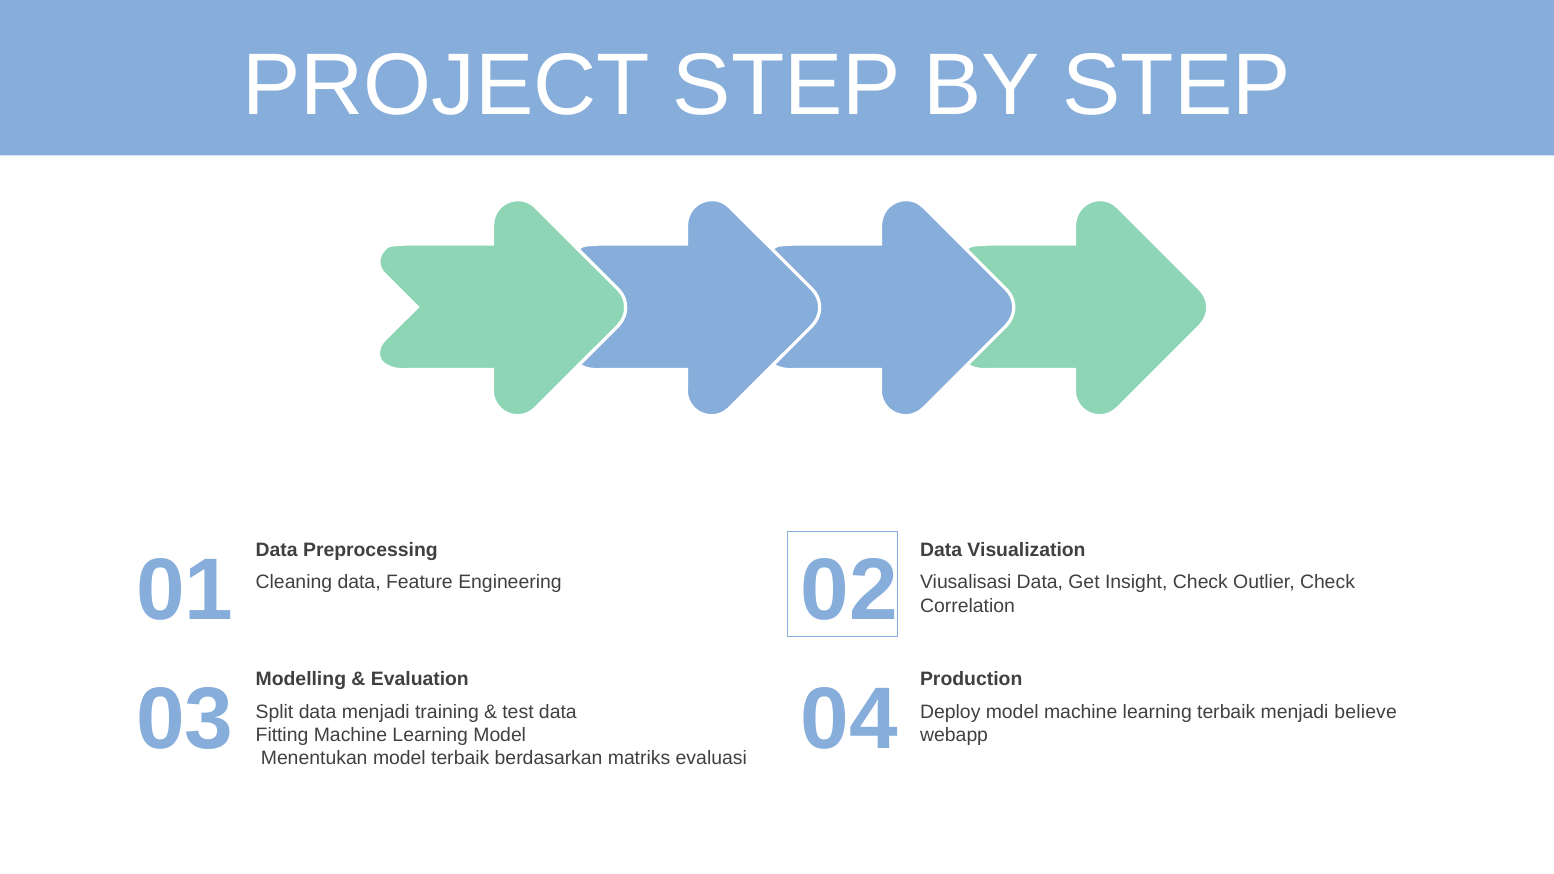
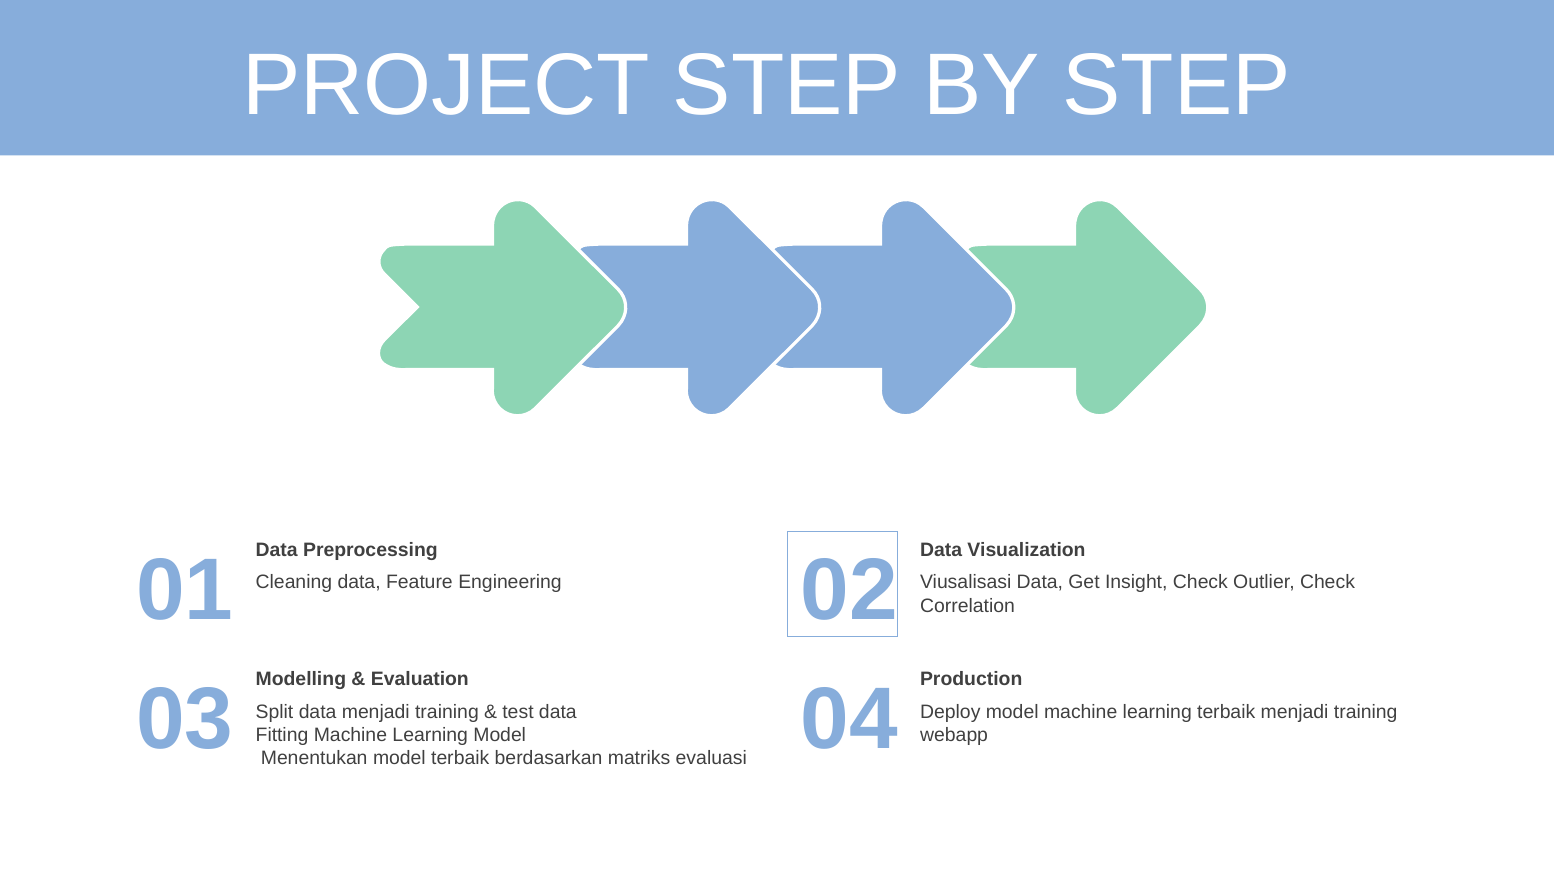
terbaik menjadi believe: believe -> training (1366, 712)
